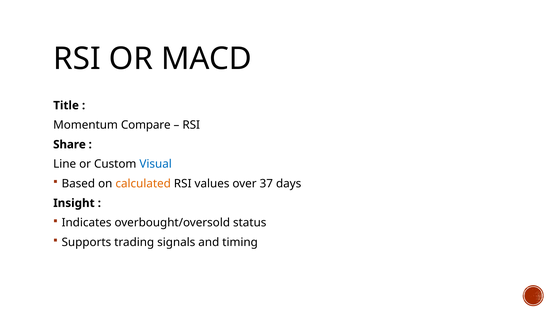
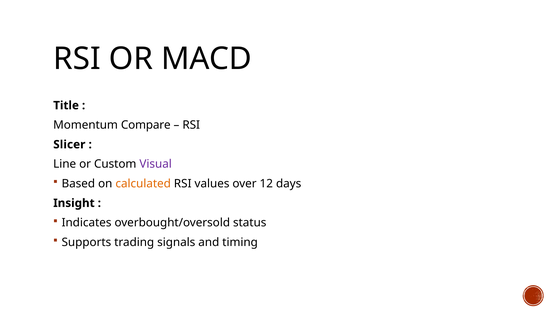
Share: Share -> Slicer (69, 145)
Visual colour: blue -> purple (156, 164)
37: 37 -> 12 (266, 184)
